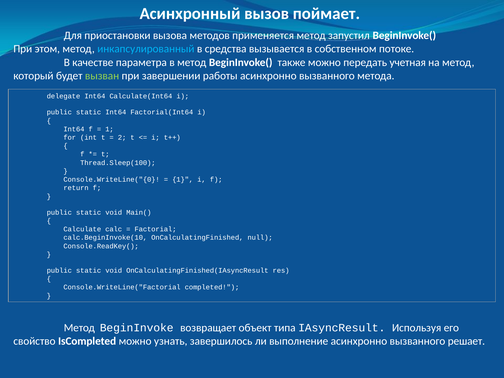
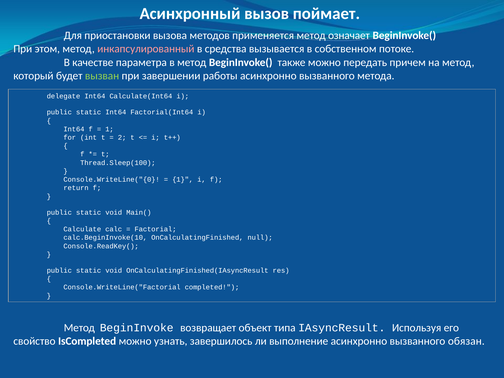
запустил: запустил -> означает (349, 36)
инкапсулированный colour: light blue -> pink (146, 49)
учетная: учетная -> причем (408, 62)
решает: решает -> обязан (466, 341)
